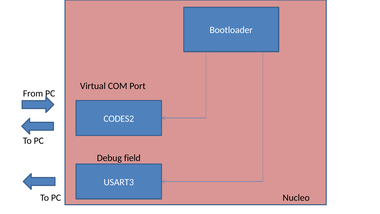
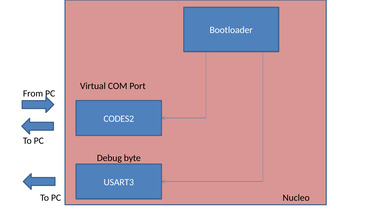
field: field -> byte (132, 158)
